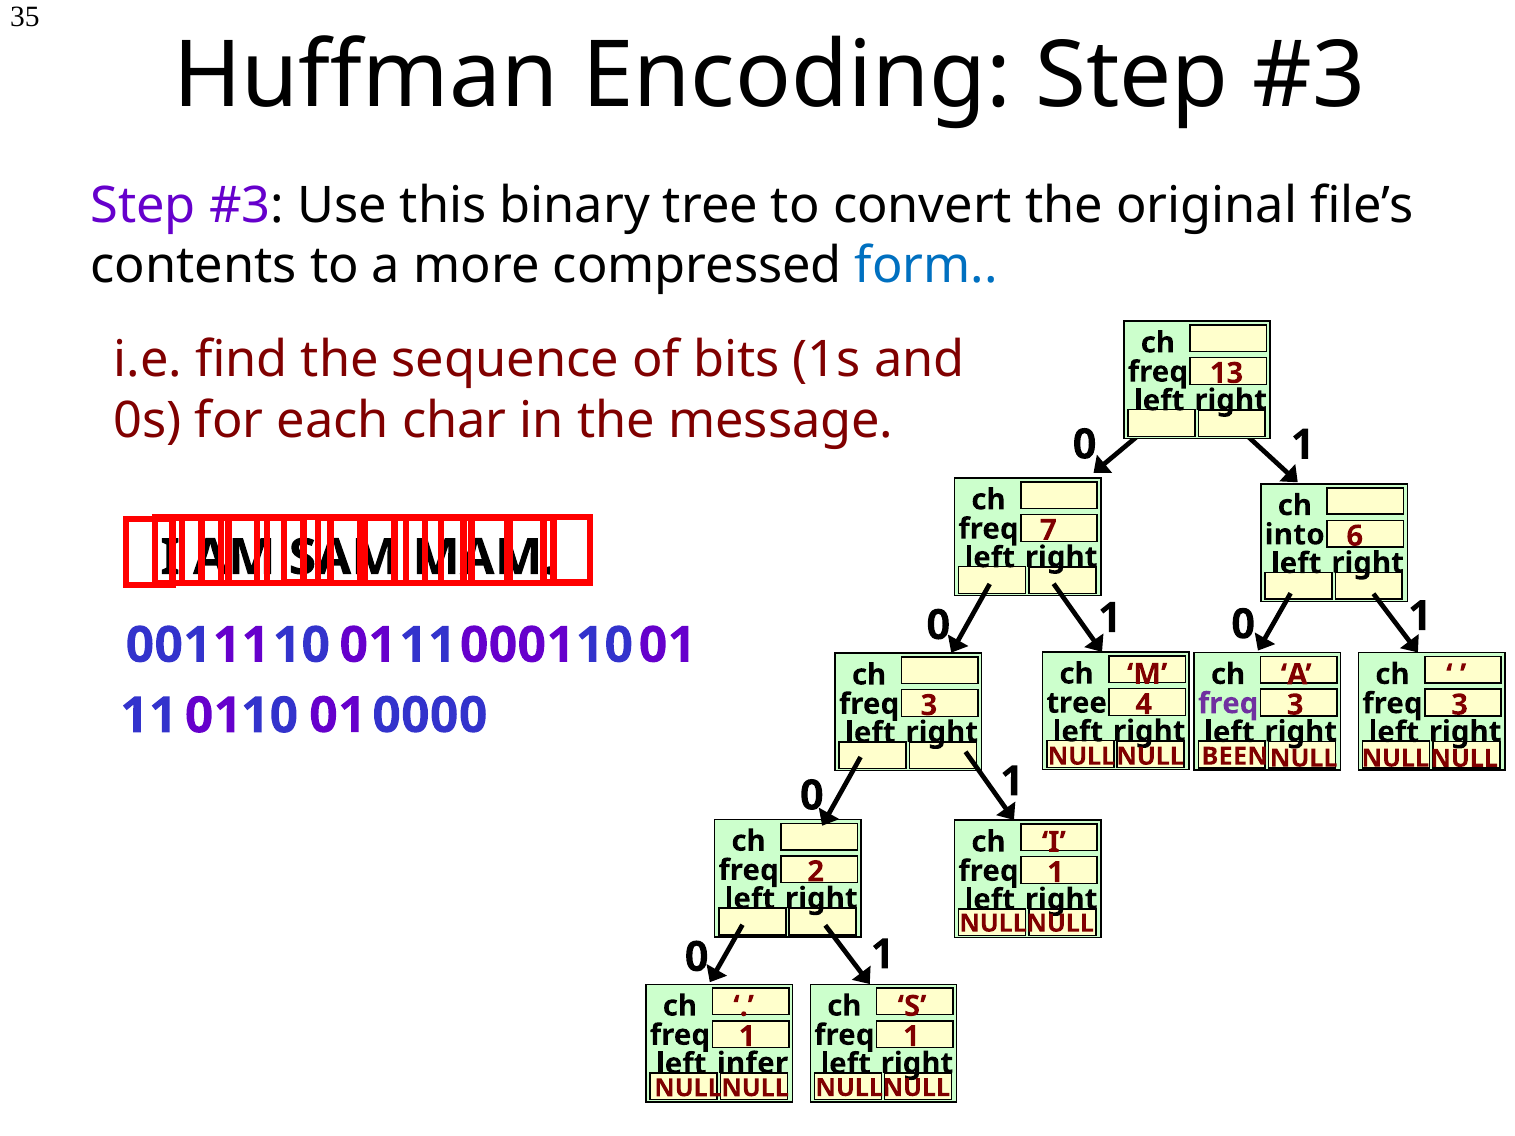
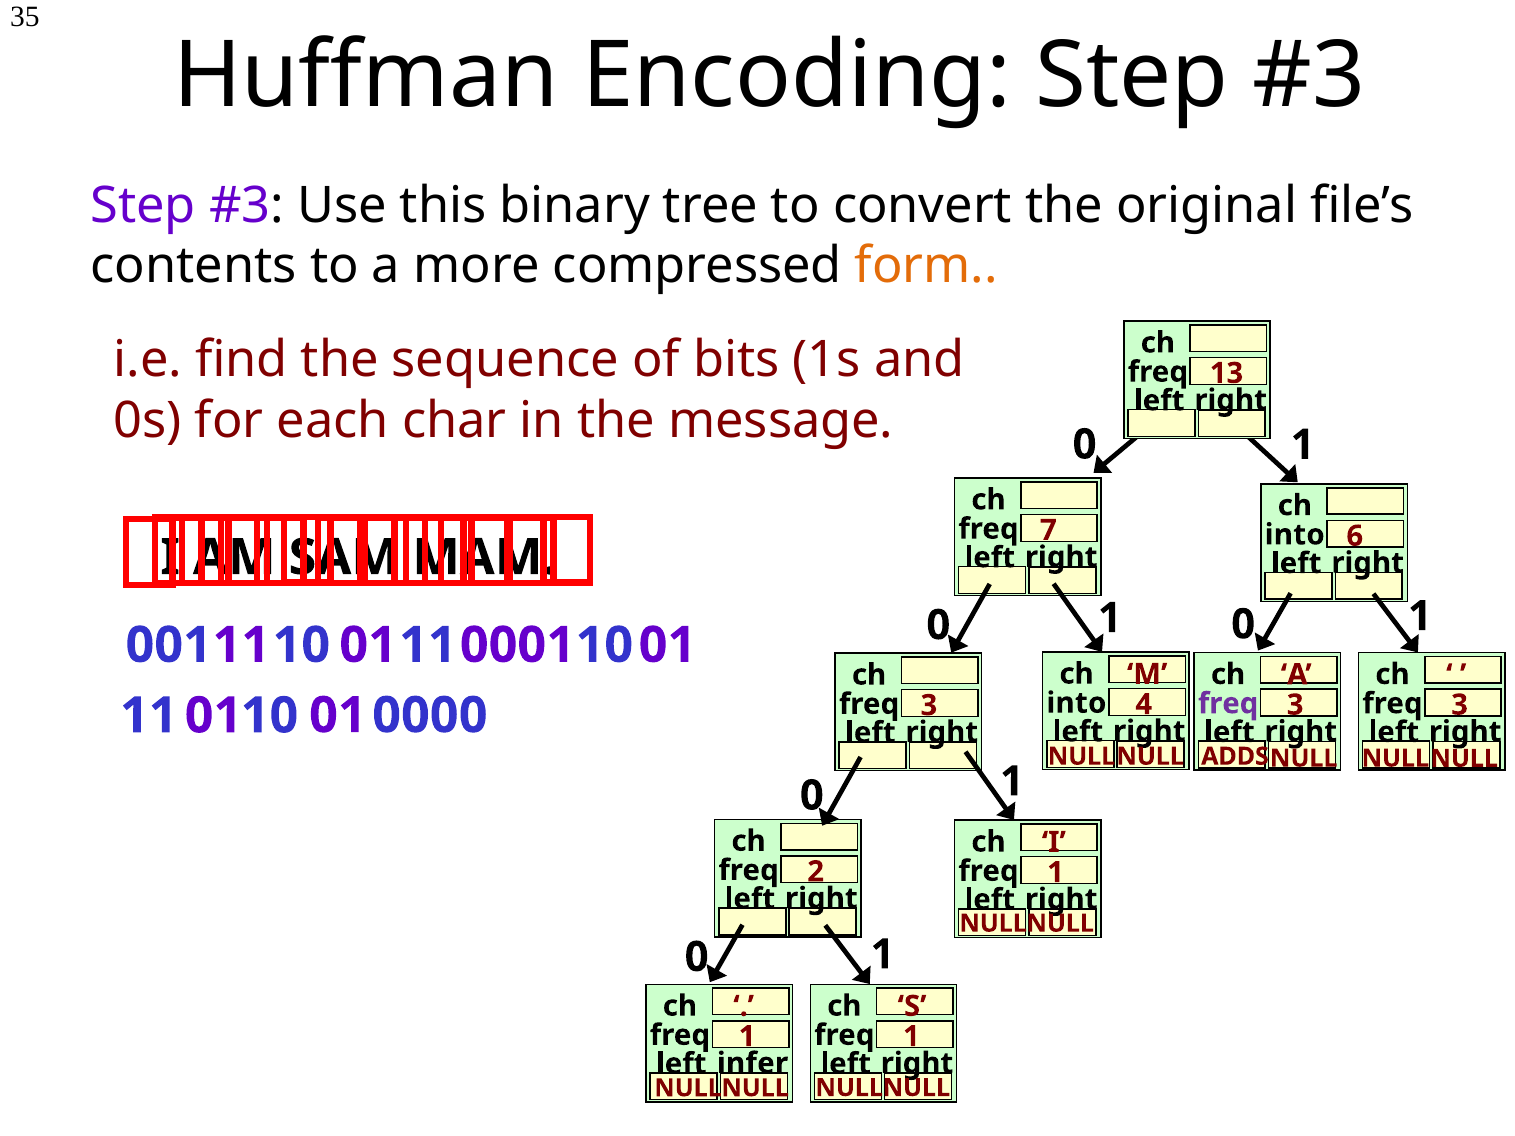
form colour: blue -> orange (926, 266)
tree: tree -> into (1076, 703)
BEEN: BEEN -> ADDS (1235, 757)
